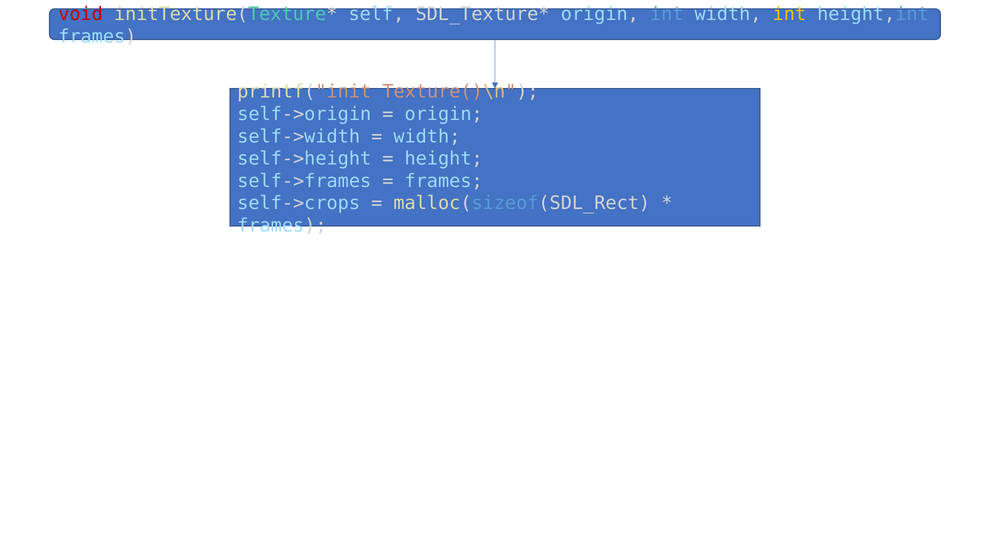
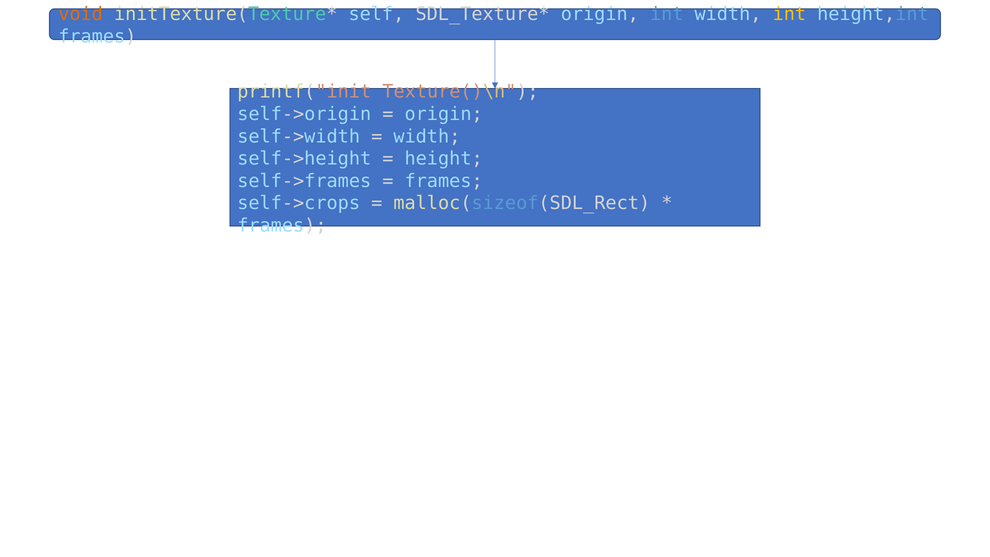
void colour: red -> orange (81, 14)
